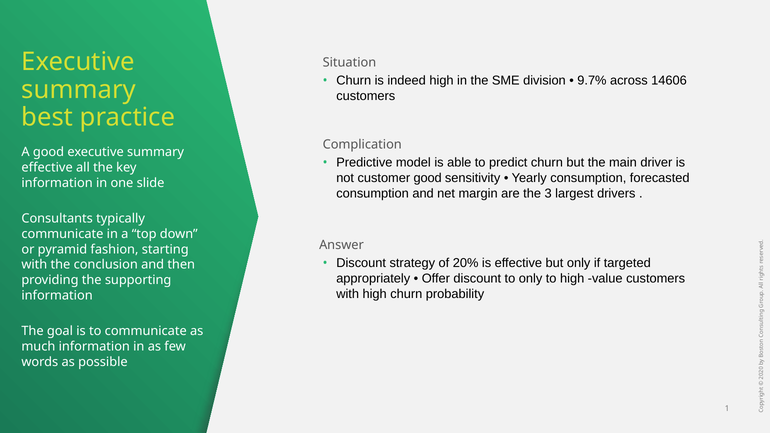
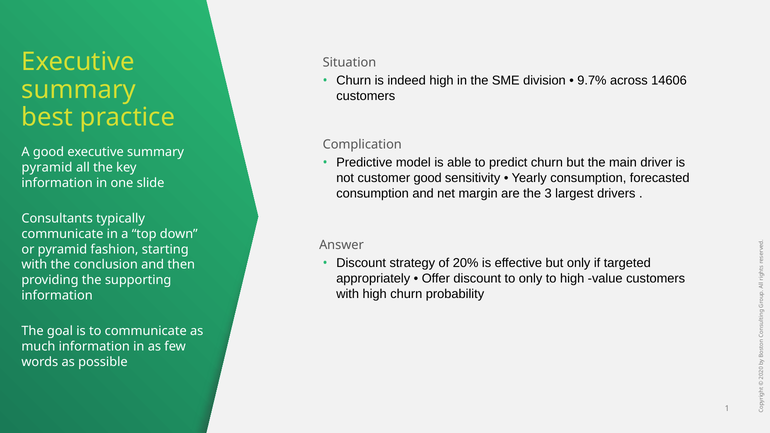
effective: effective -> pyramid (47, 168)
